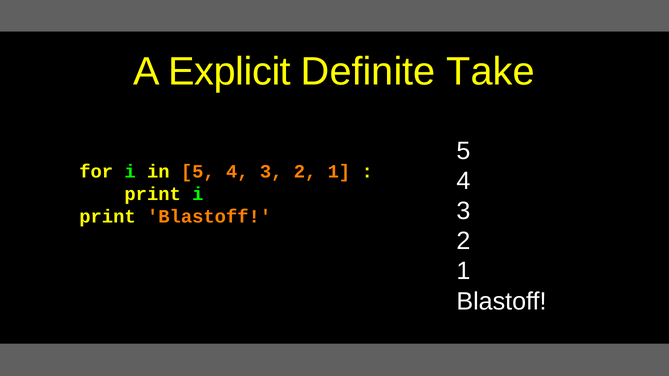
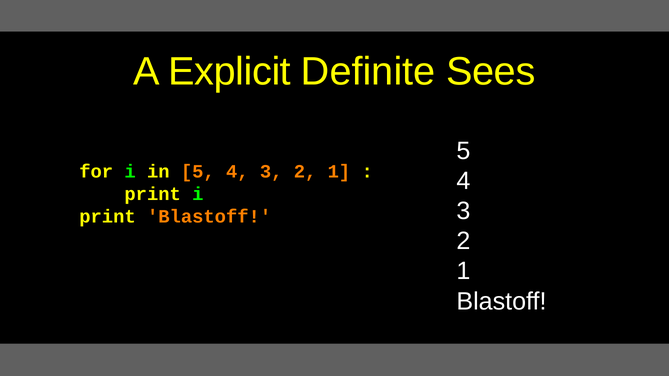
Take: Take -> Sees (491, 72)
